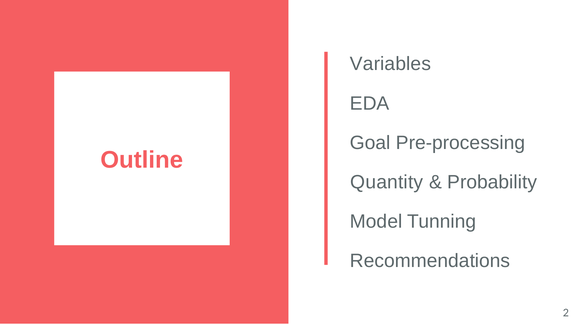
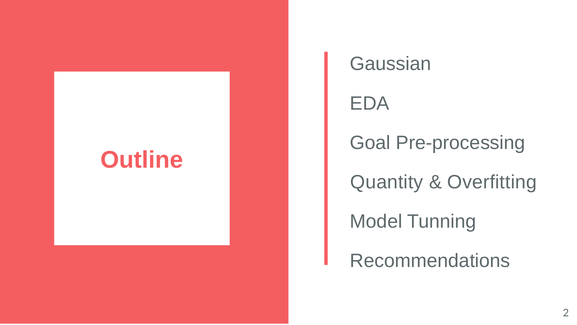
Variables: Variables -> Gaussian (391, 64)
Probability: Probability -> Overfitting (492, 182)
